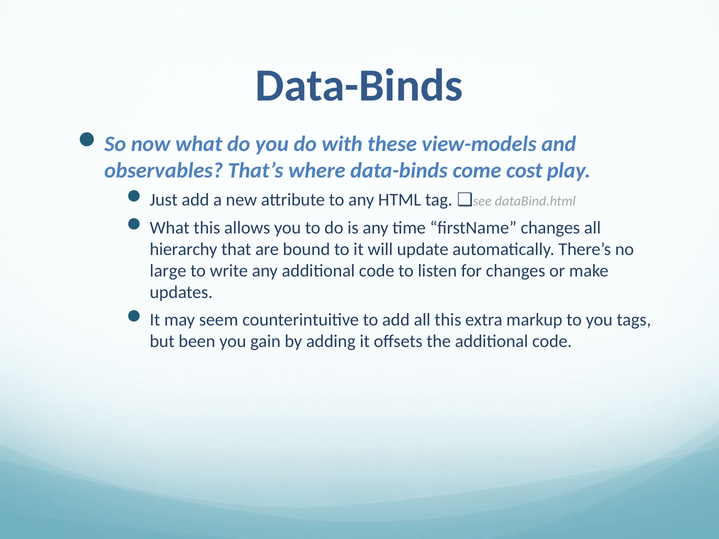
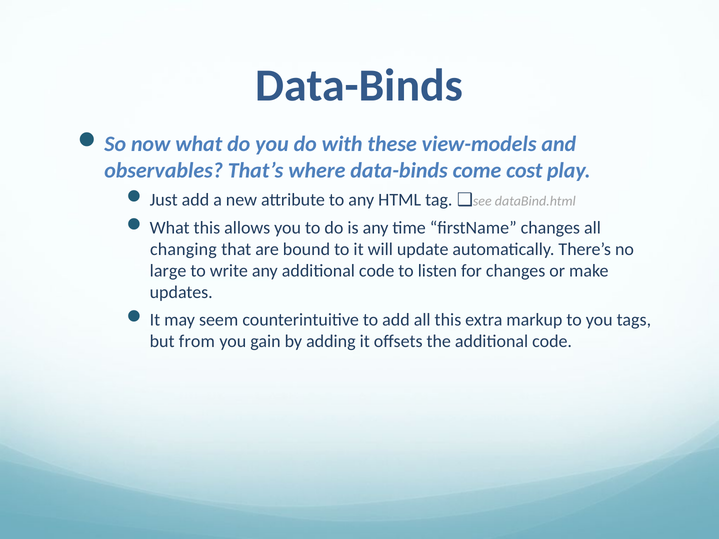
hierarchy: hierarchy -> changing (183, 249)
been: been -> from (197, 342)
